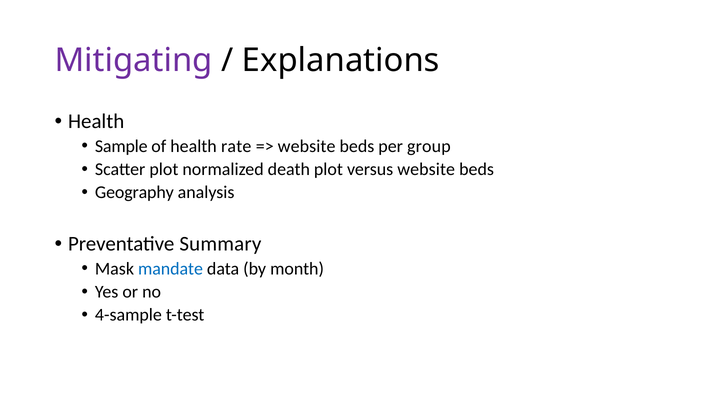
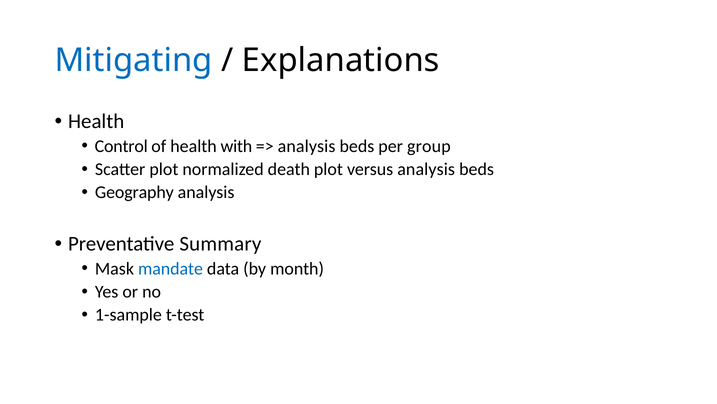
Mitigating colour: purple -> blue (134, 60)
Sample: Sample -> Control (121, 146)
rate: rate -> with (236, 146)
website: website -> analysis (307, 146)
versus website: website -> analysis (426, 169)
4-sample: 4-sample -> 1-sample (128, 314)
